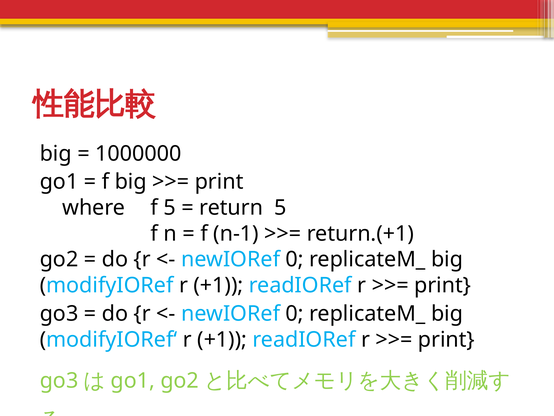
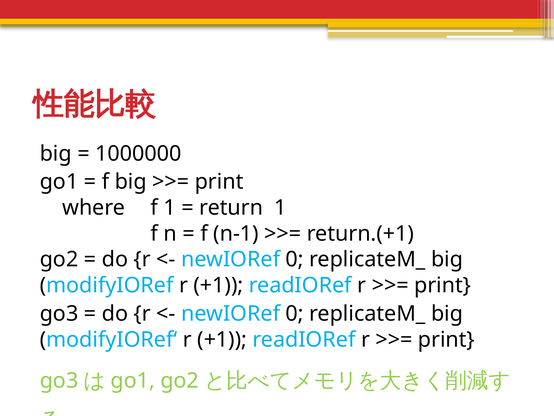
f 5: 5 -> 1 (170, 207)
return 5: 5 -> 1 (280, 207)
